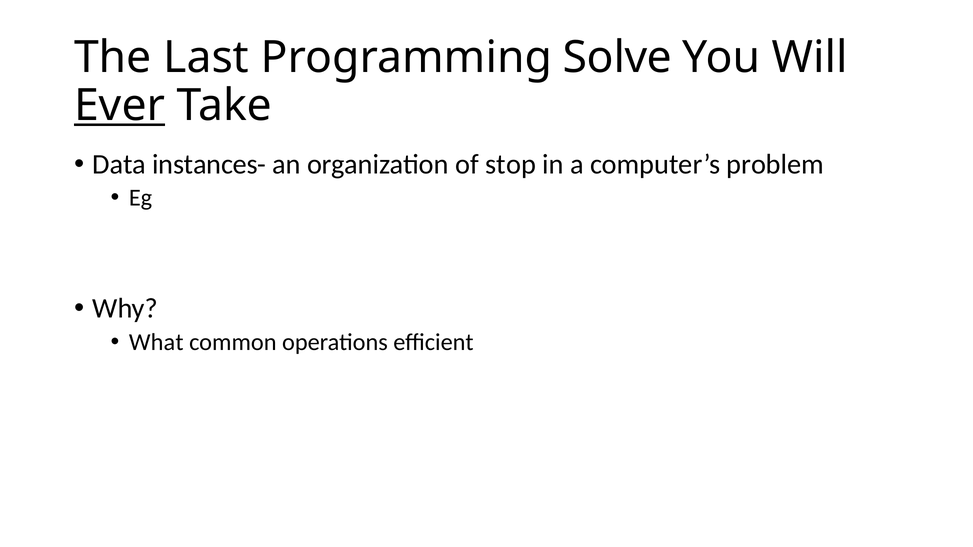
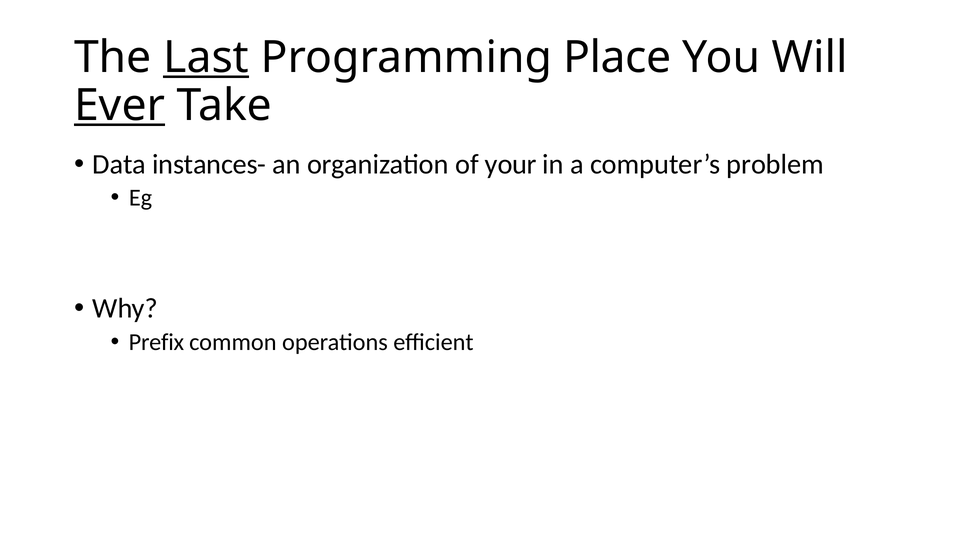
Last underline: none -> present (206, 58)
Solve: Solve -> Place (617, 58)
stop: stop -> your (511, 165)
What: What -> Prefix (156, 342)
